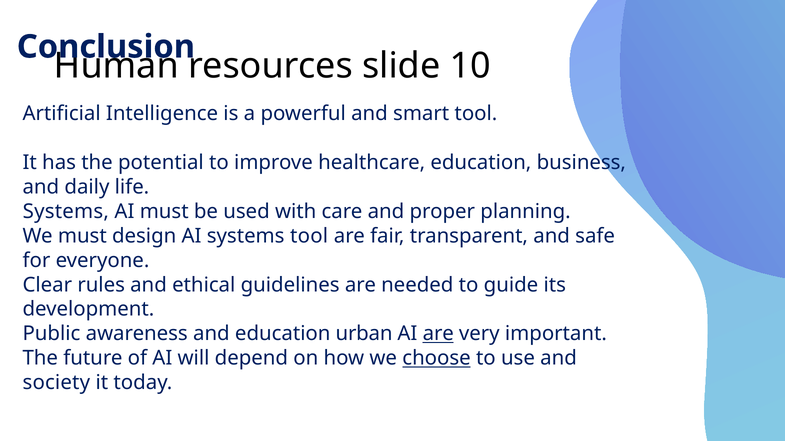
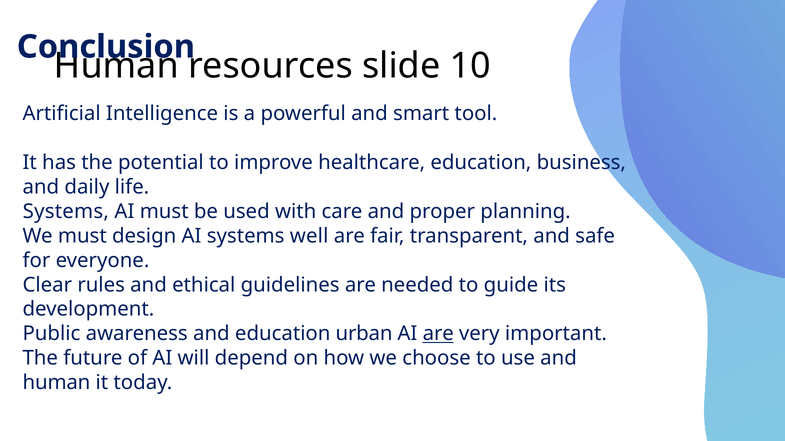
systems tool: tool -> well (309, 236)
choose underline: present -> none (437, 359)
society: society -> human (56, 383)
